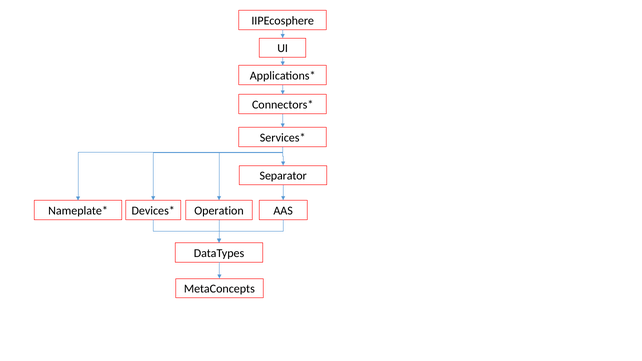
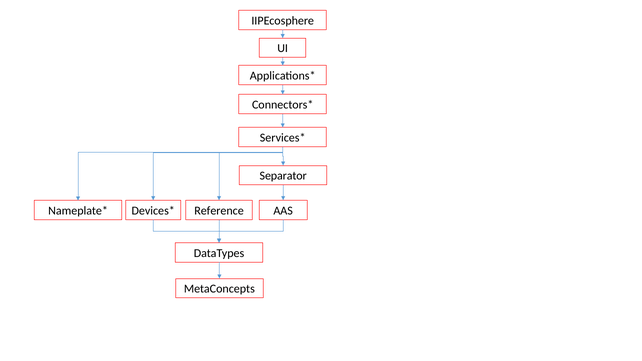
Operation: Operation -> Reference (219, 211)
